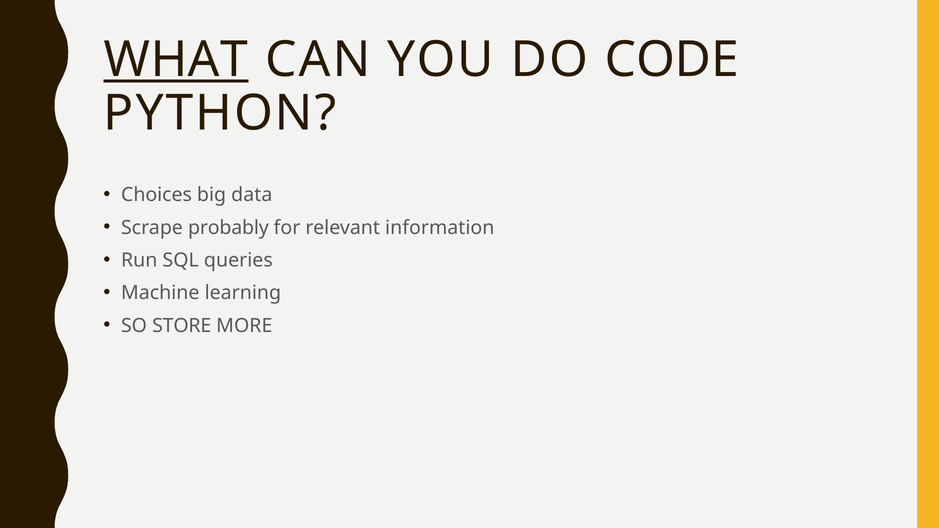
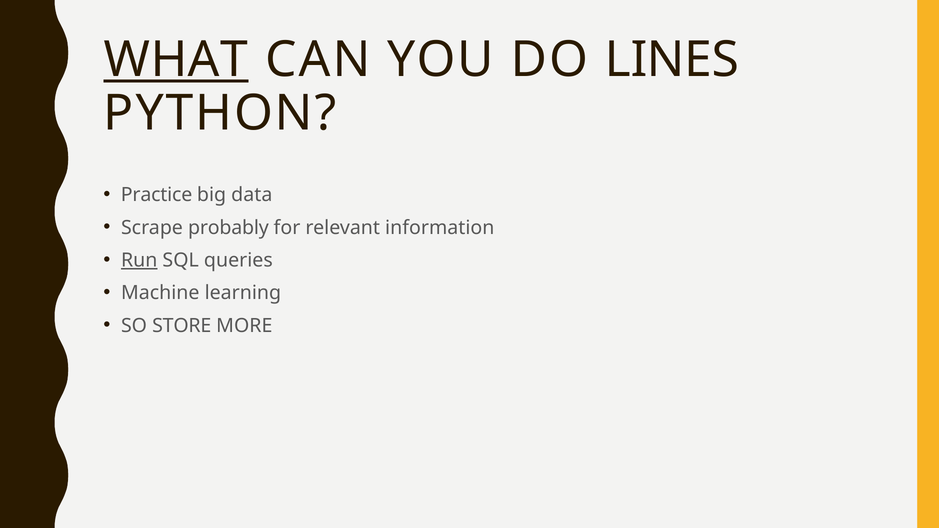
CODE: CODE -> LINES (672, 60)
Choices: Choices -> Practice (157, 195)
Run underline: none -> present (139, 260)
